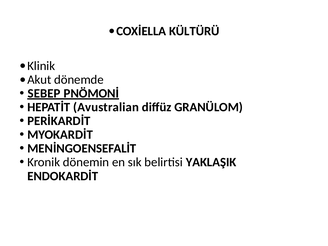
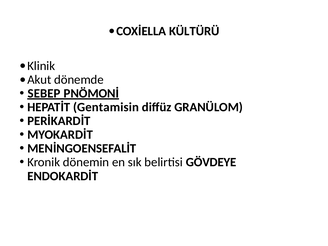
Avustralian: Avustralian -> Gentamisin (106, 107)
YAKLAŞIK: YAKLAŞIK -> GÖVDEYE (211, 162)
